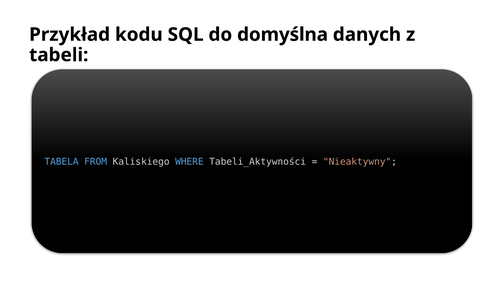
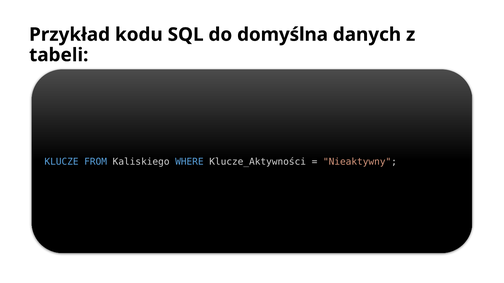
TABELA: TABELA -> KLUCZE (62, 162)
Tabeli_Aktywności: Tabeli_Aktywności -> Klucze_Aktywności (258, 162)
